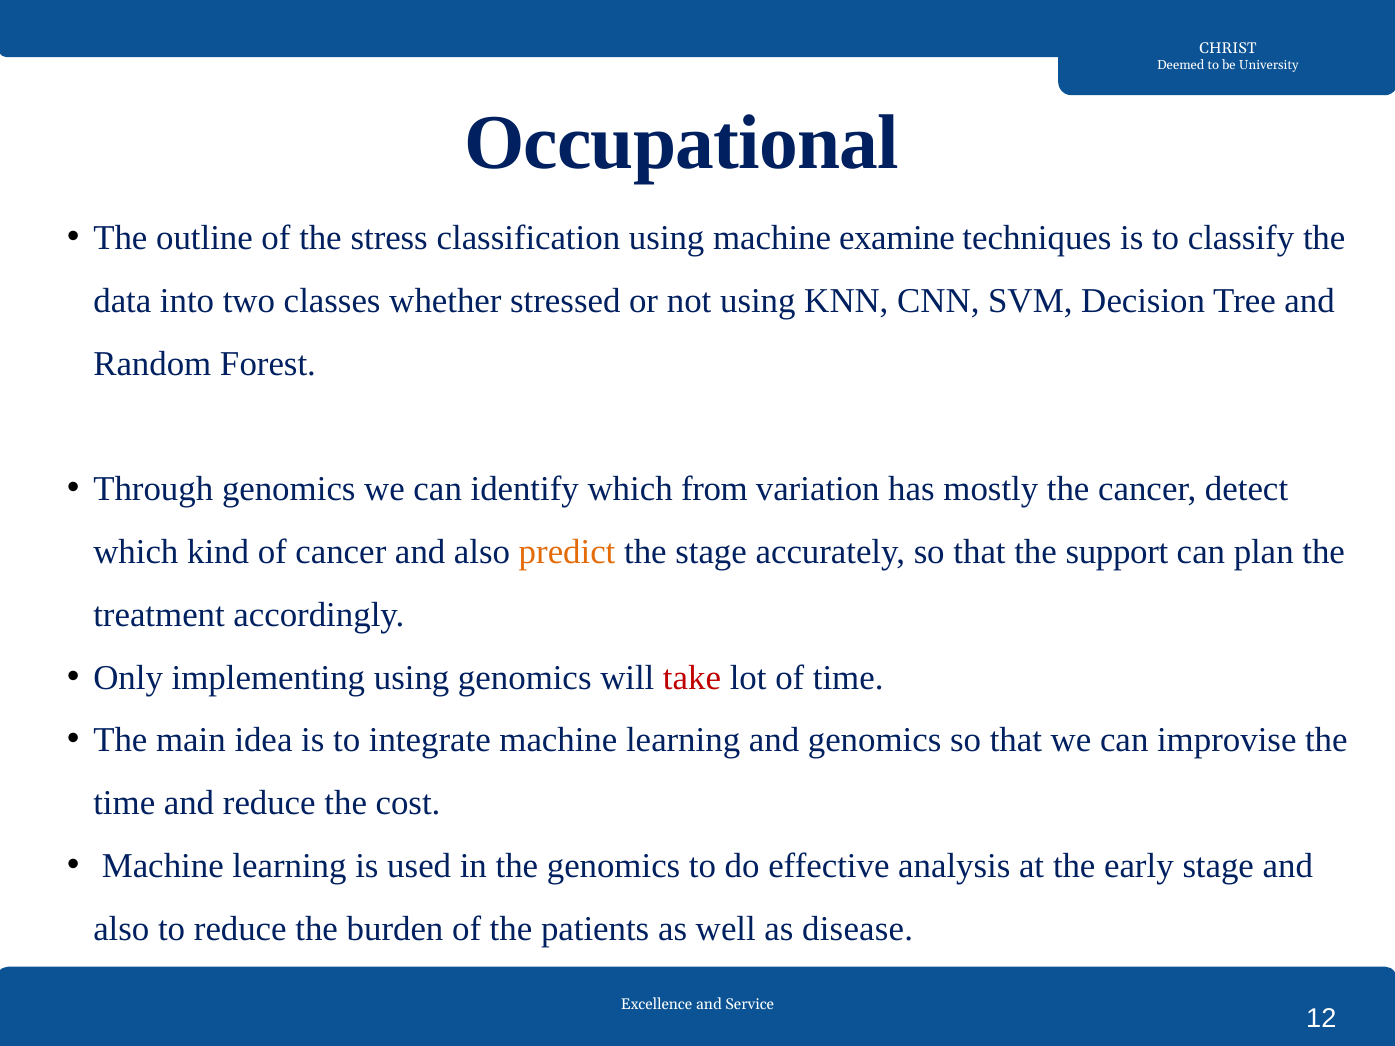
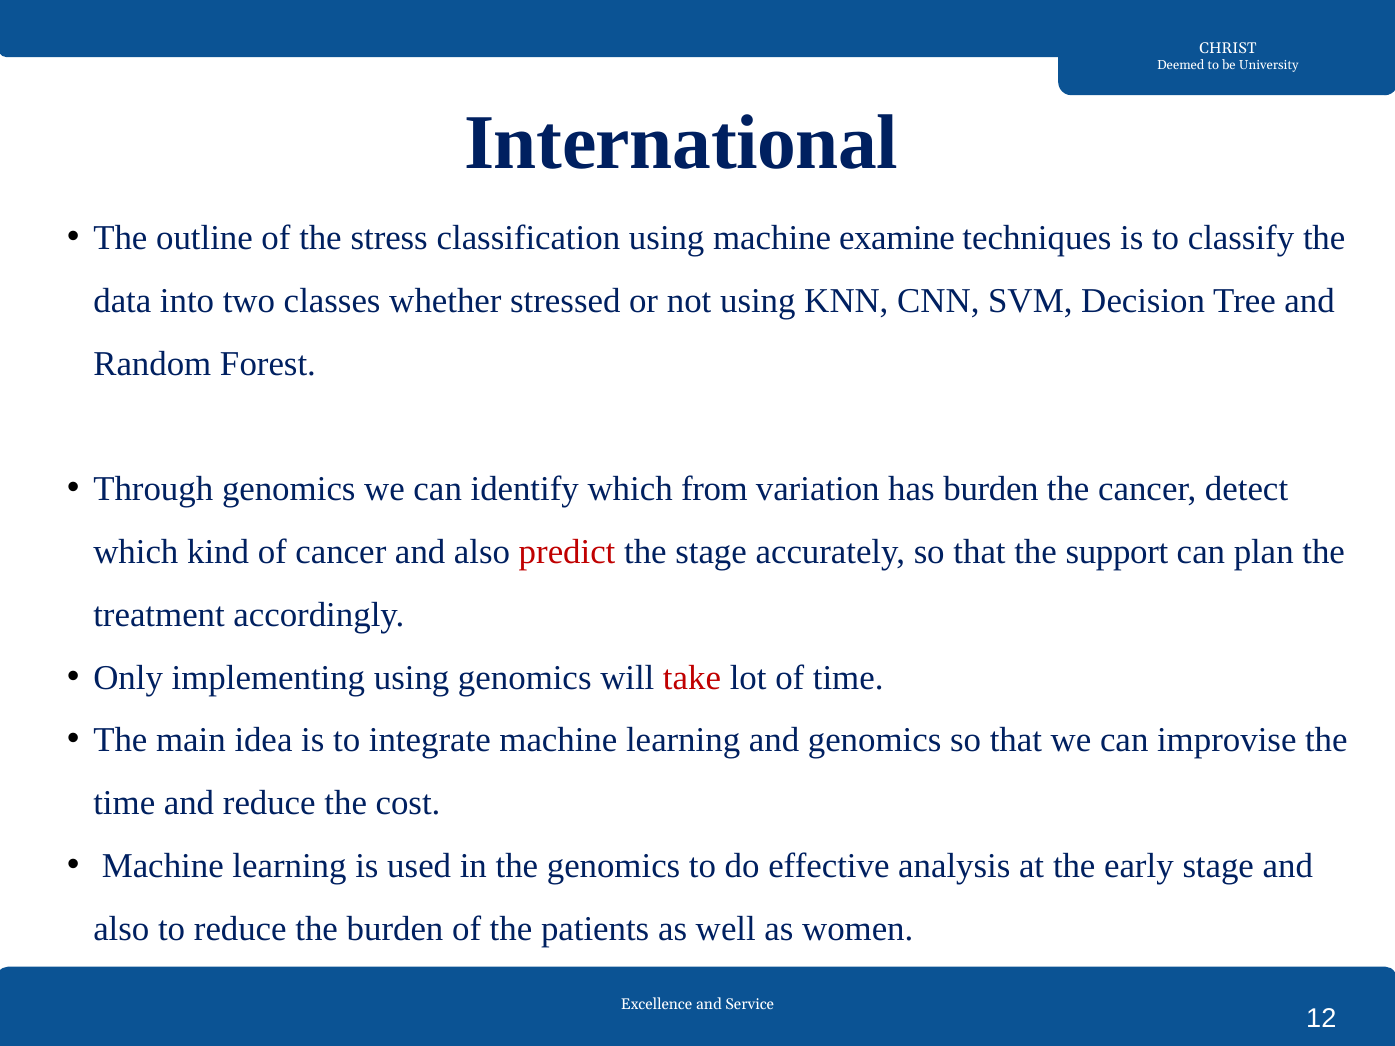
Occupational: Occupational -> International (681, 143)
has mostly: mostly -> burden (991, 489)
predict colour: orange -> red (567, 552)
disease: disease -> women (858, 929)
